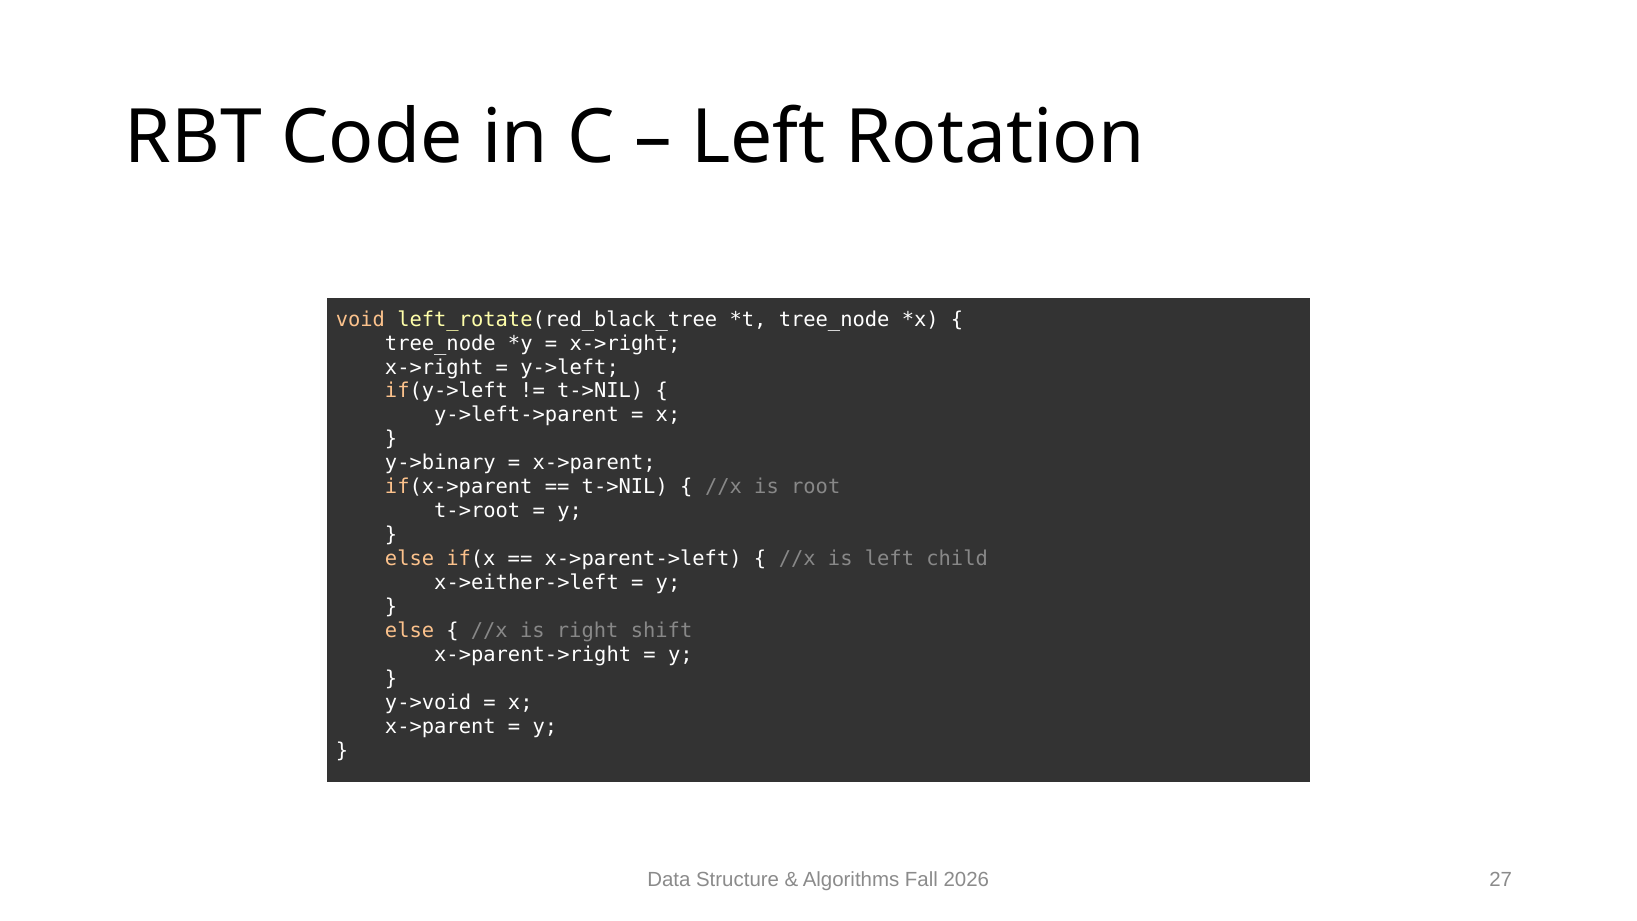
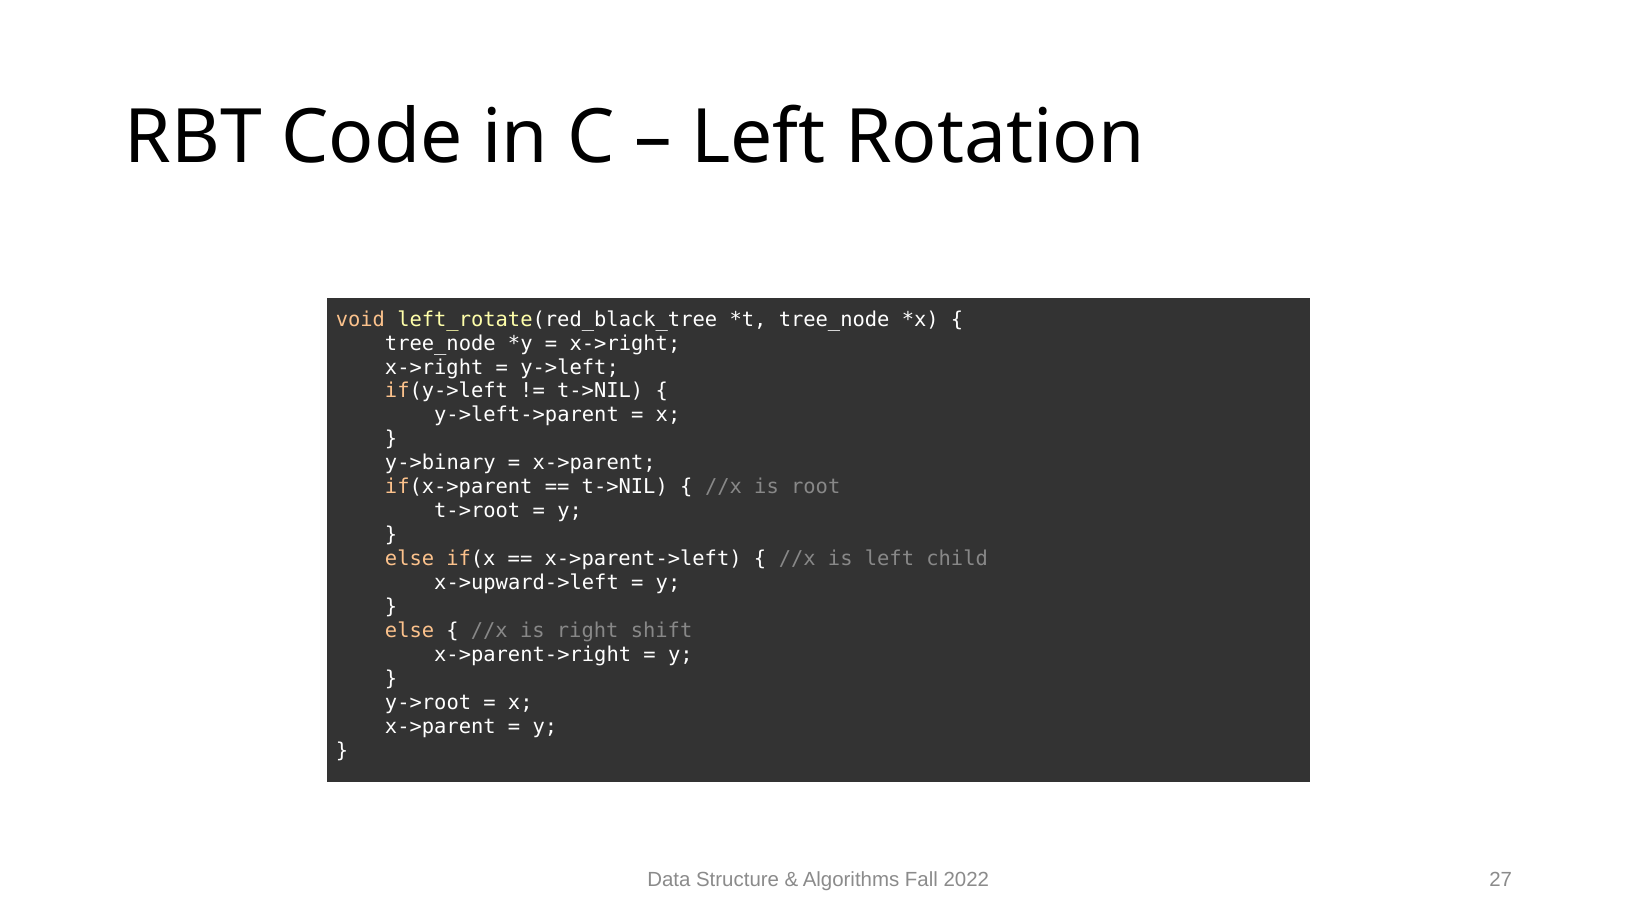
x->either->left: x->either->left -> x->upward->left (527, 583)
y->void: y->void -> y->root (428, 703)
2026: 2026 -> 2022 (966, 879)
